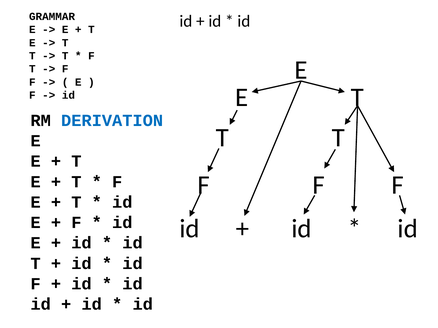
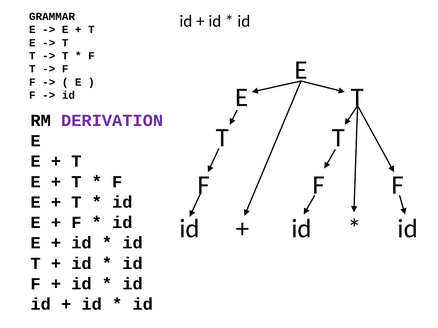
DERIVATION colour: blue -> purple (112, 121)
